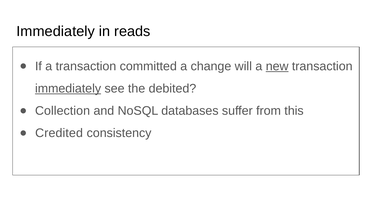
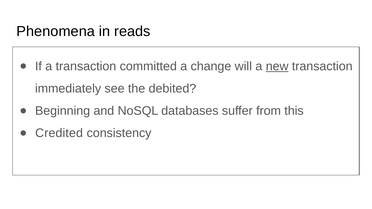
Immediately: Immediately -> Phenomena (56, 32)
immediately underline: present -> none (68, 89)
Collection: Collection -> Beginning (63, 111)
